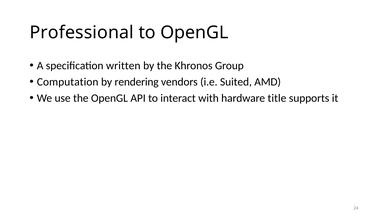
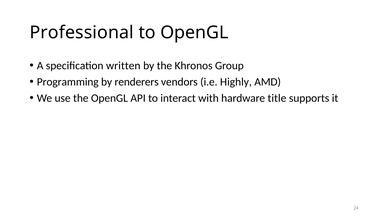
Computation: Computation -> Programming (68, 82)
rendering: rendering -> renderers (137, 82)
Suited: Suited -> Highly (236, 82)
